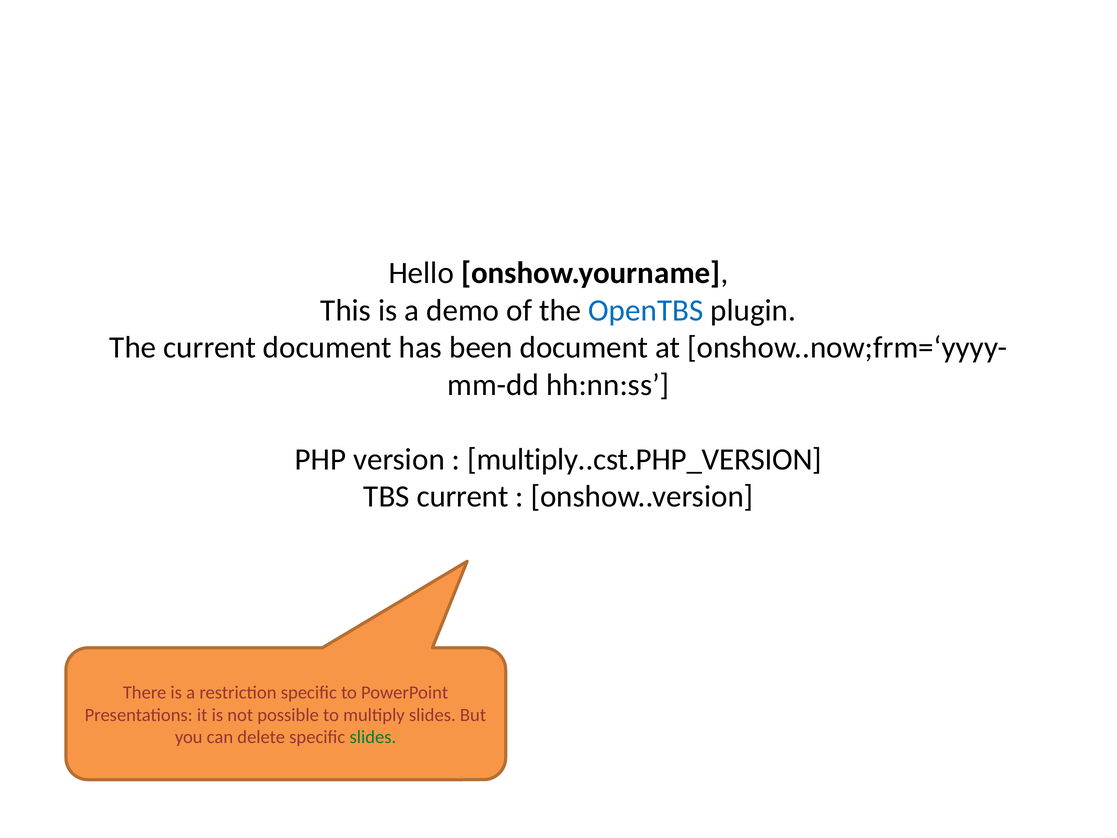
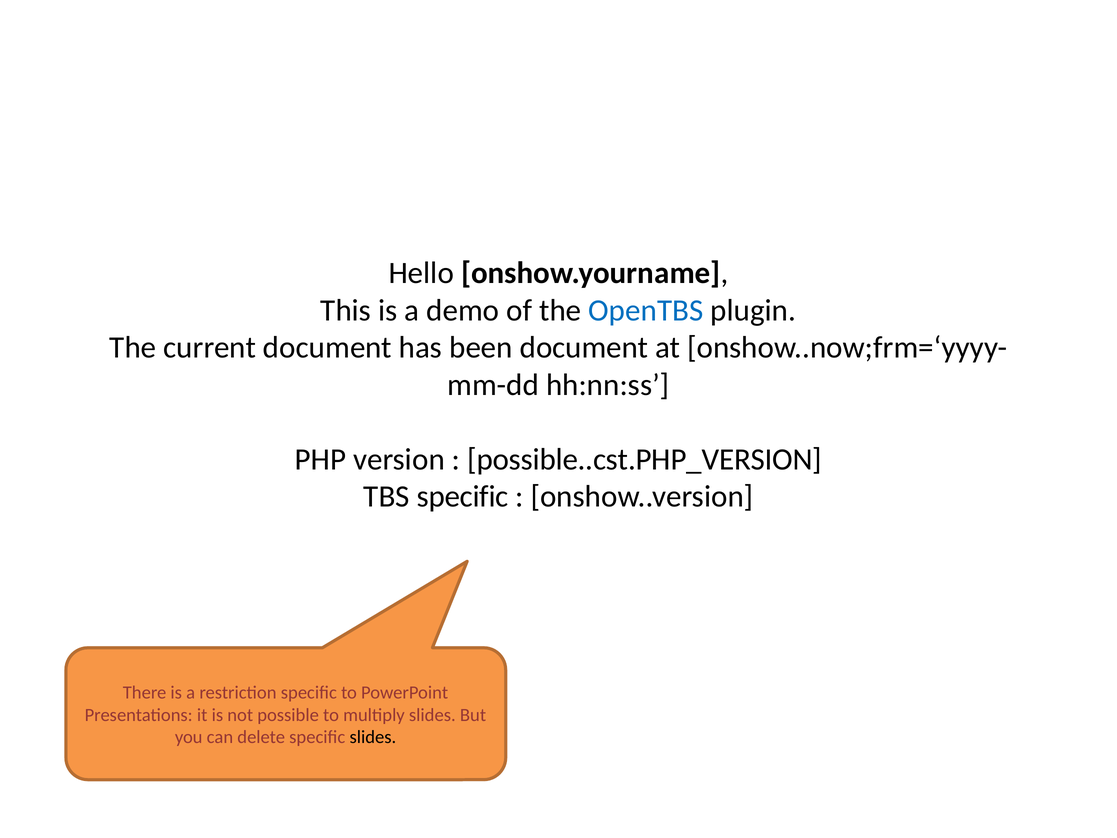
multiply..cst.PHP_VERSION: multiply..cst.PHP_VERSION -> possible..cst.PHP_VERSION (645, 459)
TBS current: current -> specific (463, 496)
slides colour: green -> black (373, 737)
